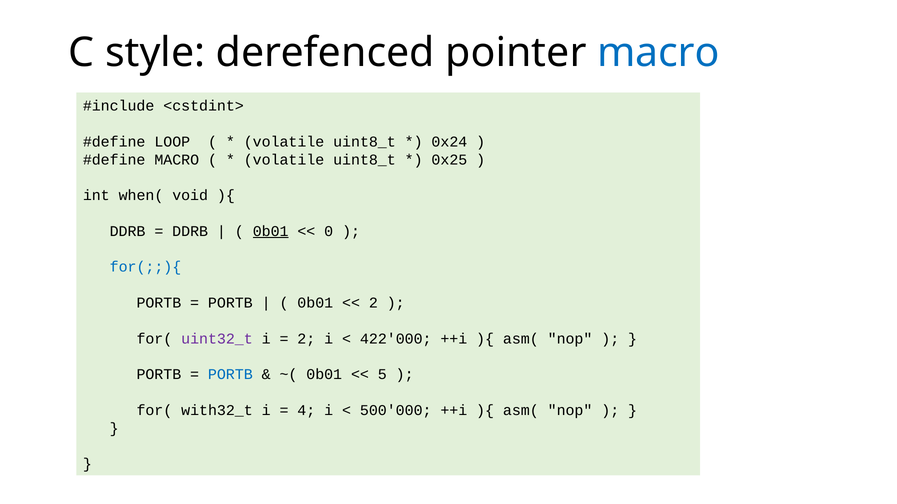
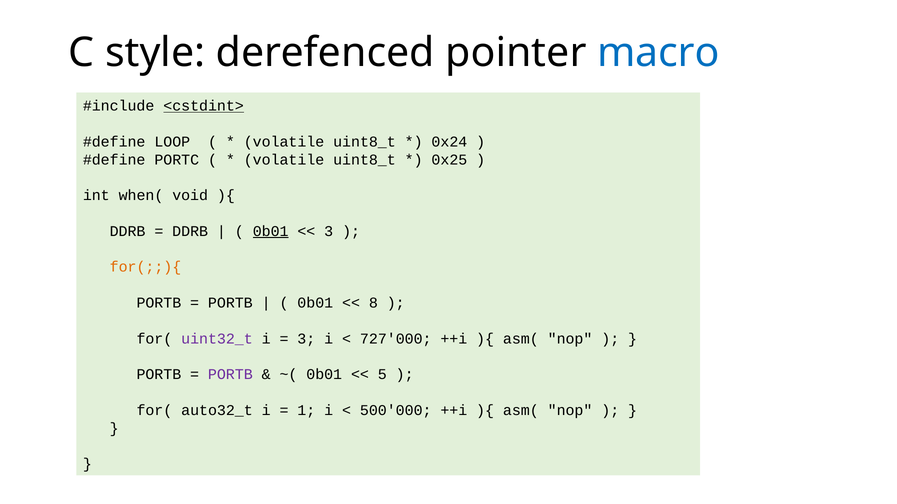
<cstdint> underline: none -> present (204, 106)
MACRO: MACRO -> PORTC (177, 160)
0: 0 -> 3 (329, 231)
for(;;){ colour: blue -> orange (145, 267)
2: 2 -> 8 (373, 303)
2: 2 -> 3 (306, 339)
422'000: 422'000 -> 727'000 (396, 339)
PORTB colour: blue -> purple (230, 375)
with32_t: with32_t -> auto32_t (217, 411)
4: 4 -> 1 (306, 411)
